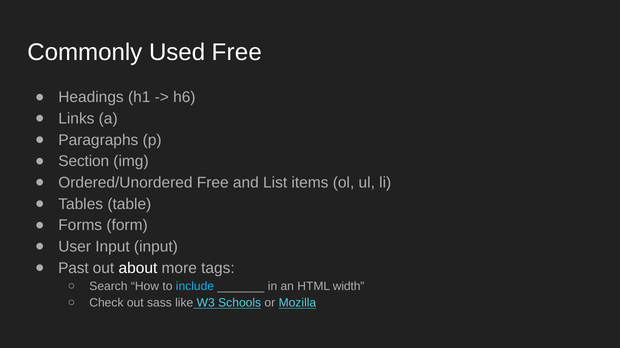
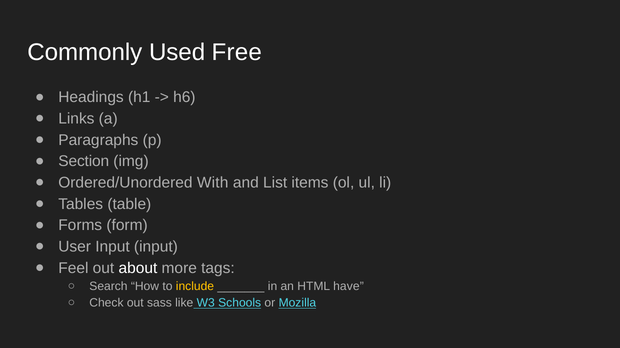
Ordered/Unordered Free: Free -> With (213, 183)
Past: Past -> Feel (73, 269)
include colour: light blue -> yellow (195, 287)
width: width -> have (348, 287)
